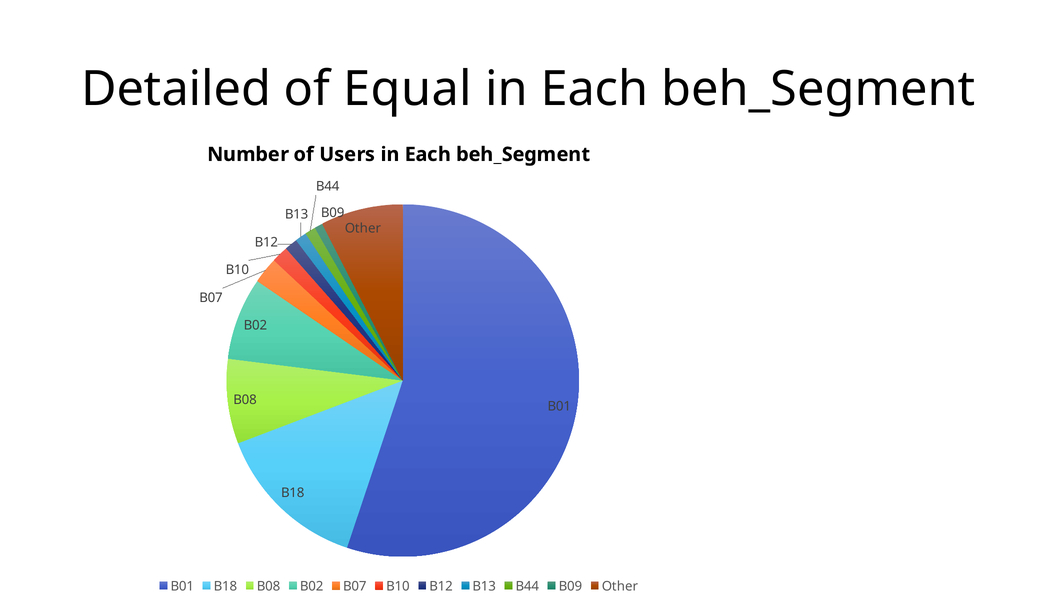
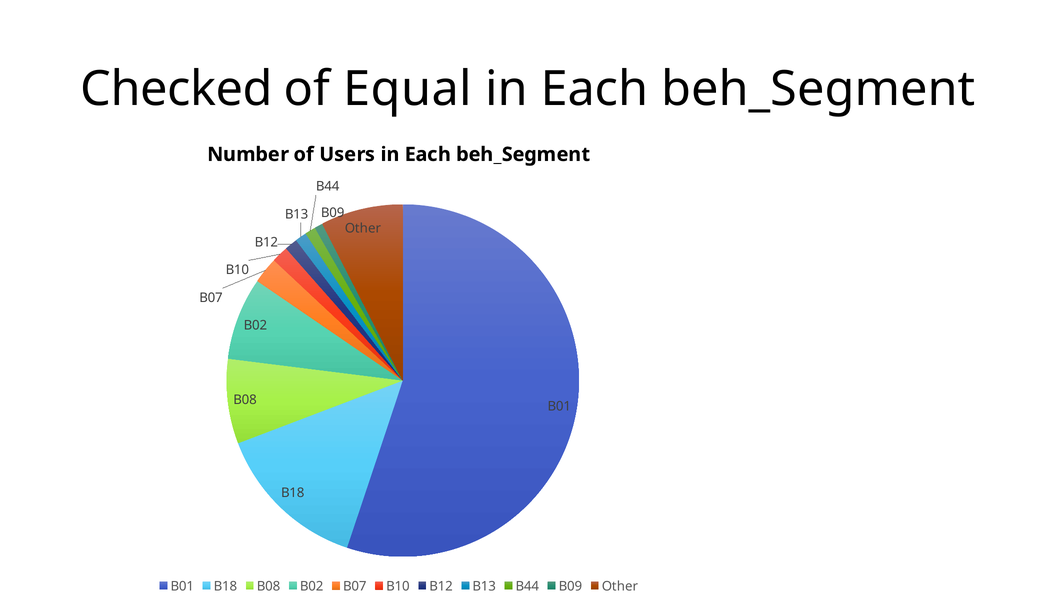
Detailed: Detailed -> Checked (176, 89)
